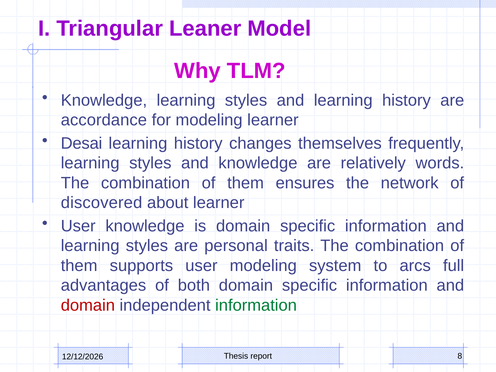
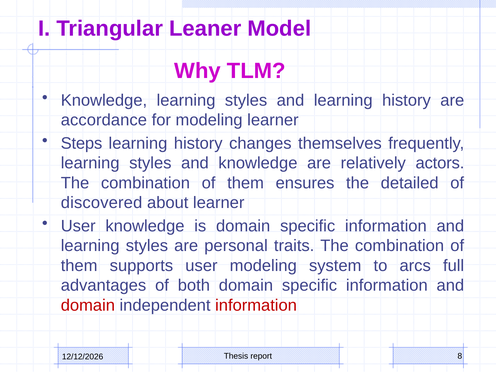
Desai: Desai -> Steps (81, 143)
words: words -> actors (440, 163)
network: network -> detailed (410, 183)
information colour: green -> red (256, 305)
